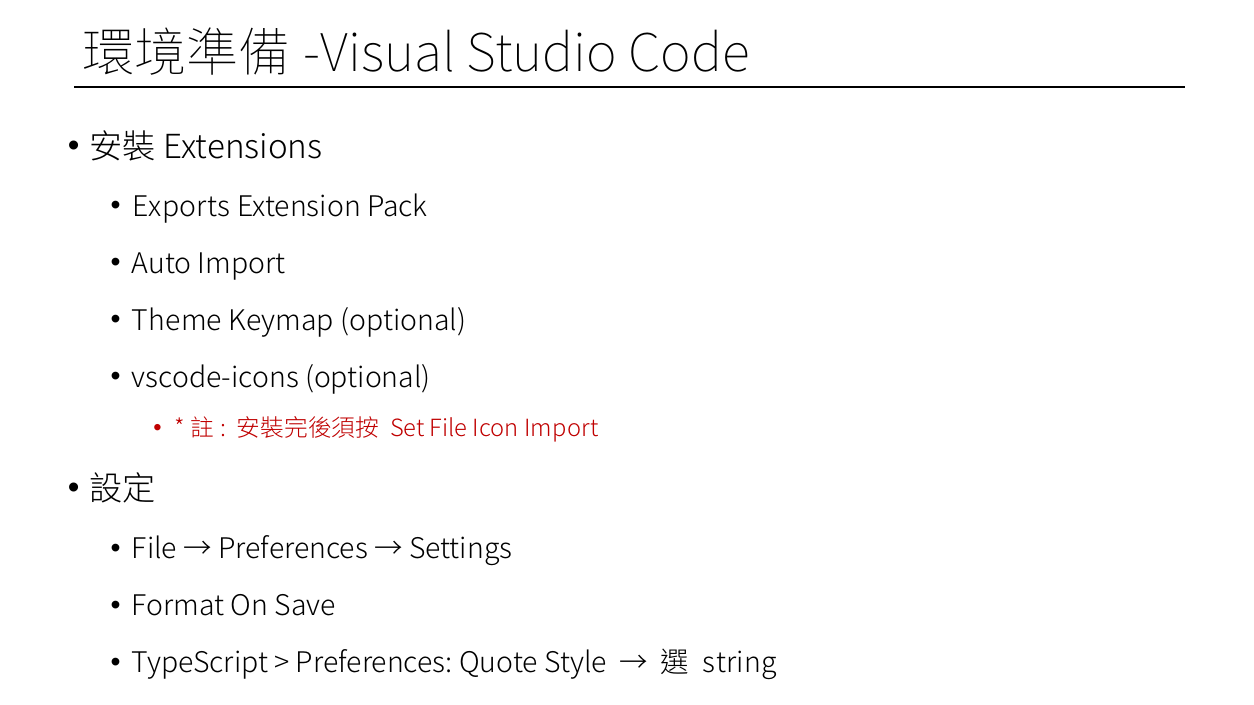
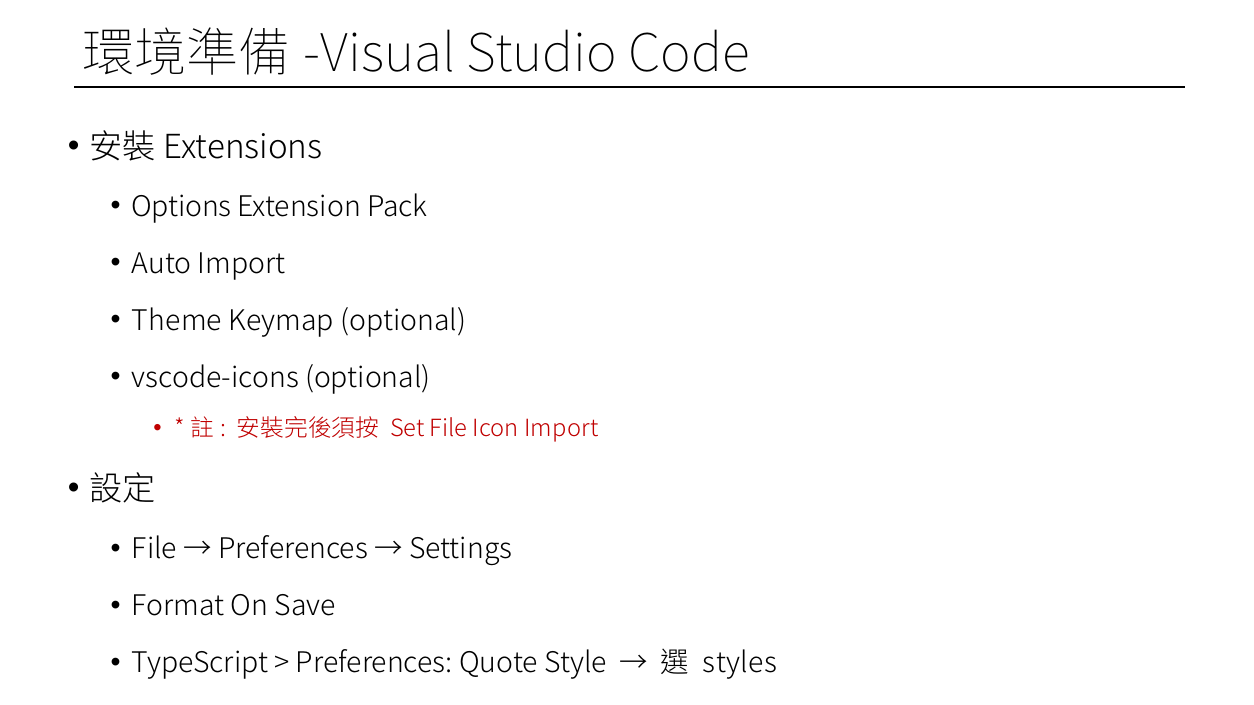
Exports: Exports -> Options (182, 207)
string: string -> styles (740, 664)
